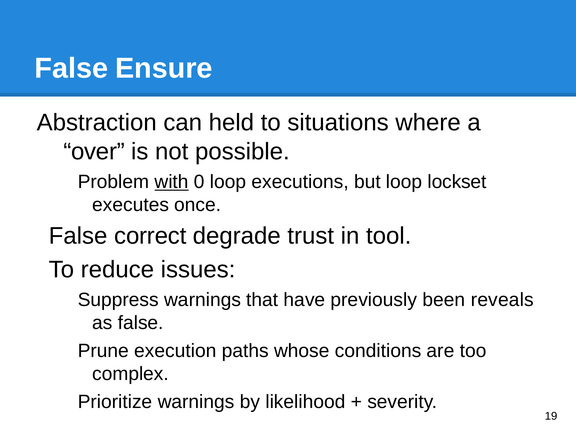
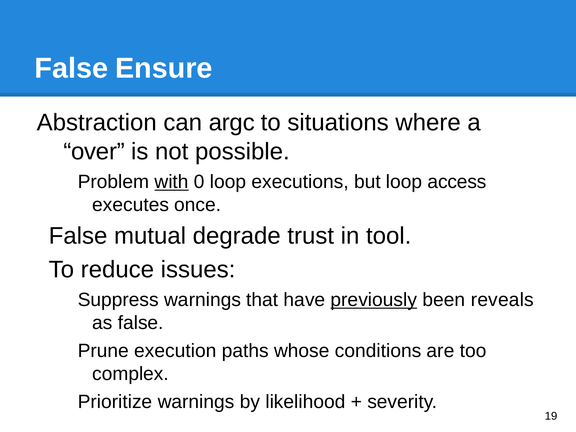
held: held -> argc (232, 123)
lockset: lockset -> access (457, 182)
correct: correct -> mutual (150, 236)
previously underline: none -> present (374, 300)
